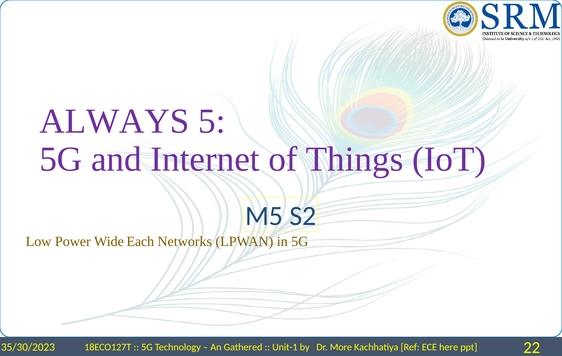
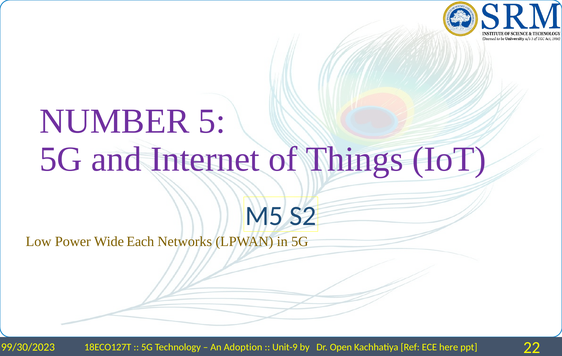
ALWAYS: ALWAYS -> NUMBER (114, 121)
35/30/2023: 35/30/2023 -> 99/30/2023 (28, 347)
Gathered: Gathered -> Adoption (243, 347)
Unit-1: Unit-1 -> Unit-9 (285, 347)
More: More -> Open (341, 347)
